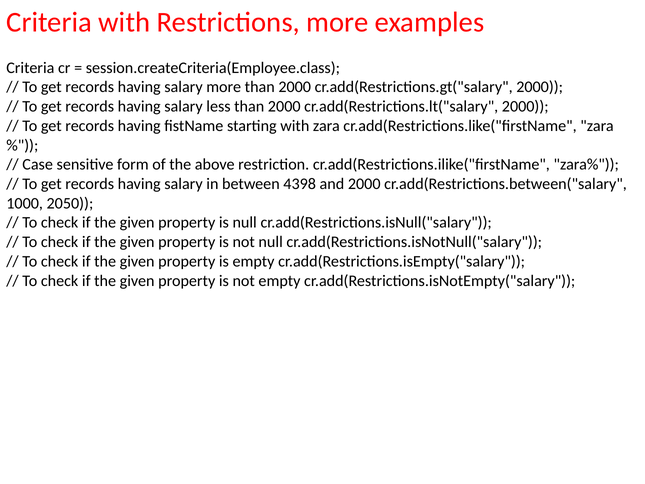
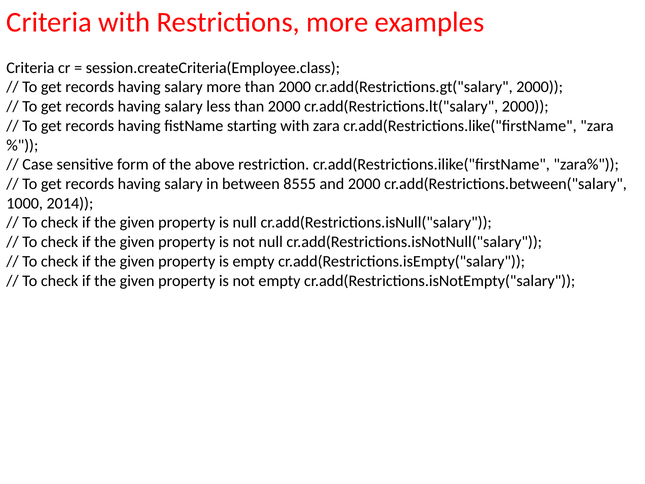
4398: 4398 -> 8555 (300, 184)
2050: 2050 -> 2014 (70, 203)
